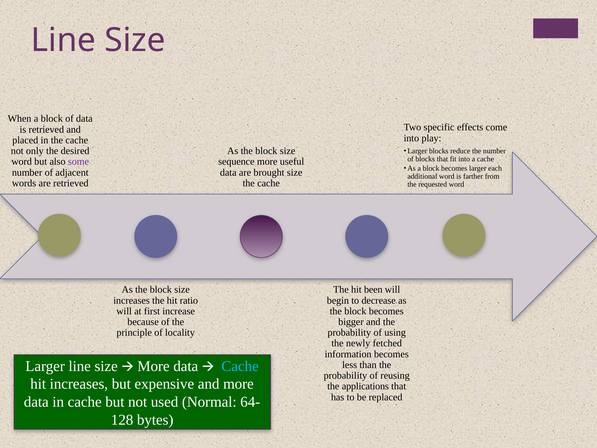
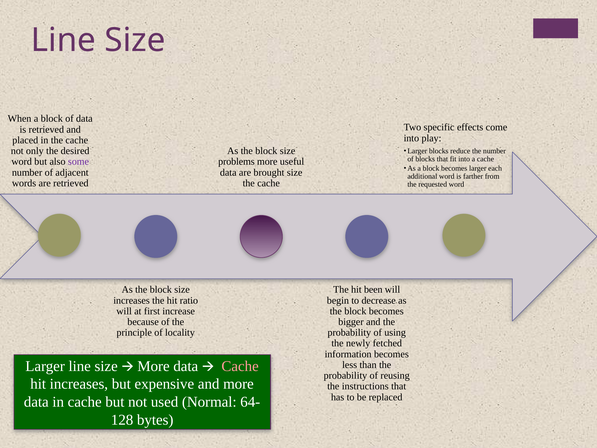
sequence: sequence -> problems (236, 162)
Cache colour: light blue -> pink (240, 366)
applications: applications -> instructions (365, 386)
